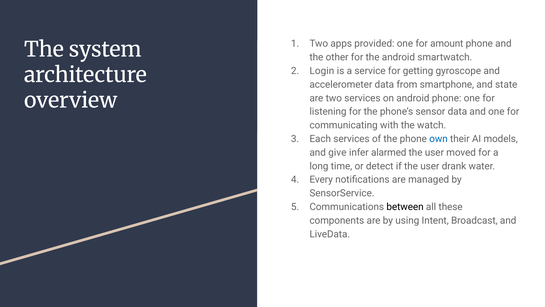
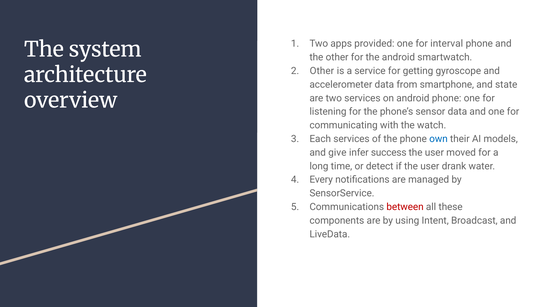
amount: amount -> interval (447, 44)
Login: Login -> Other (322, 71)
alarmed: alarmed -> success (389, 152)
between colour: black -> red (405, 207)
